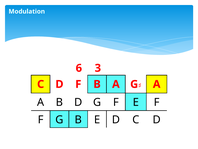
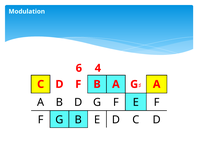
3: 3 -> 4 (98, 68)
